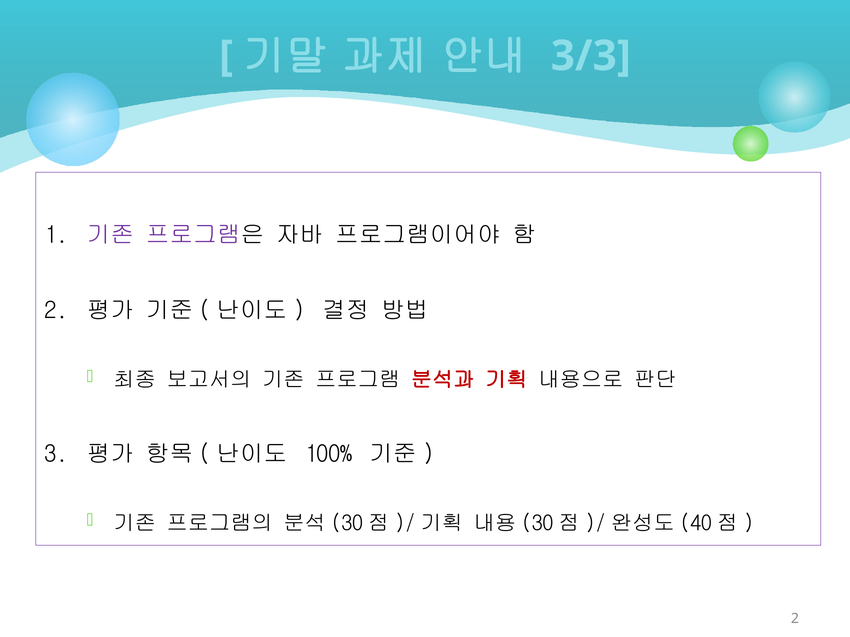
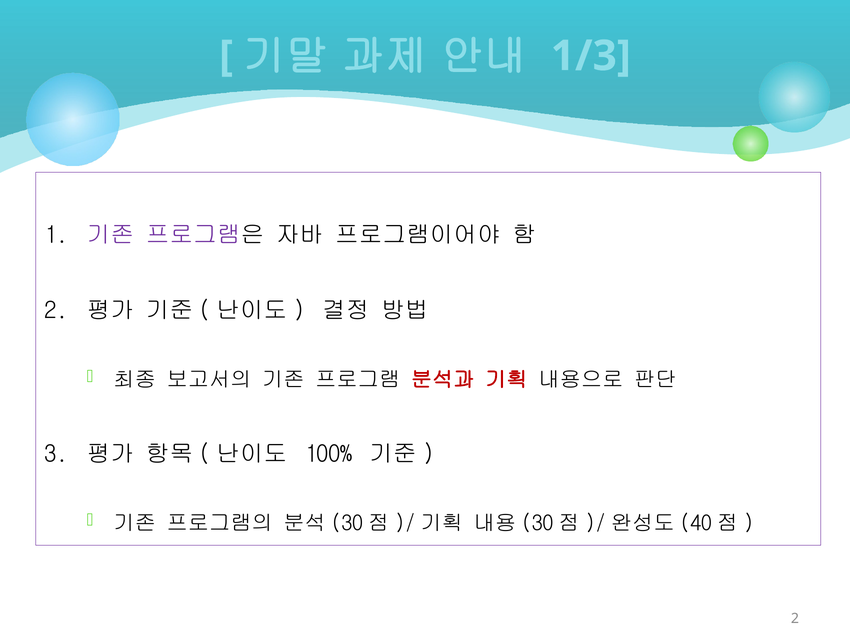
3/3: 3/3 -> 1/3 (591, 56)
